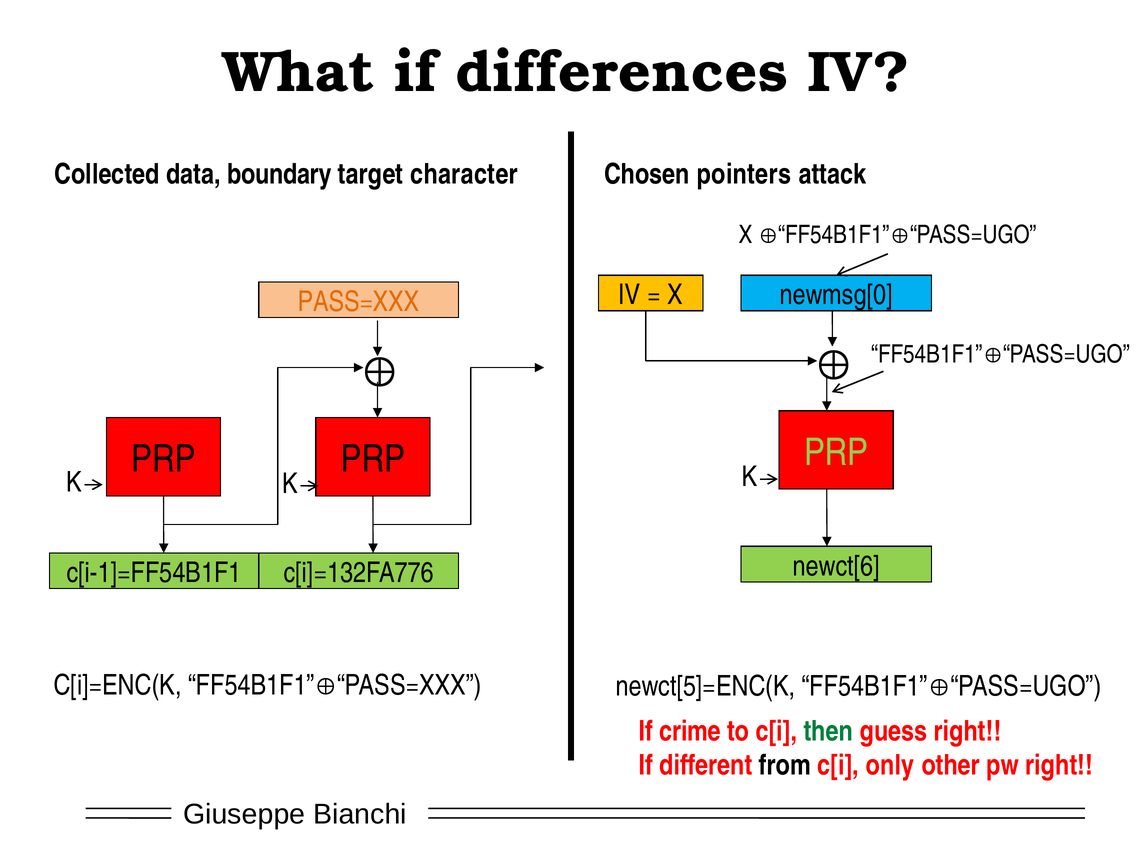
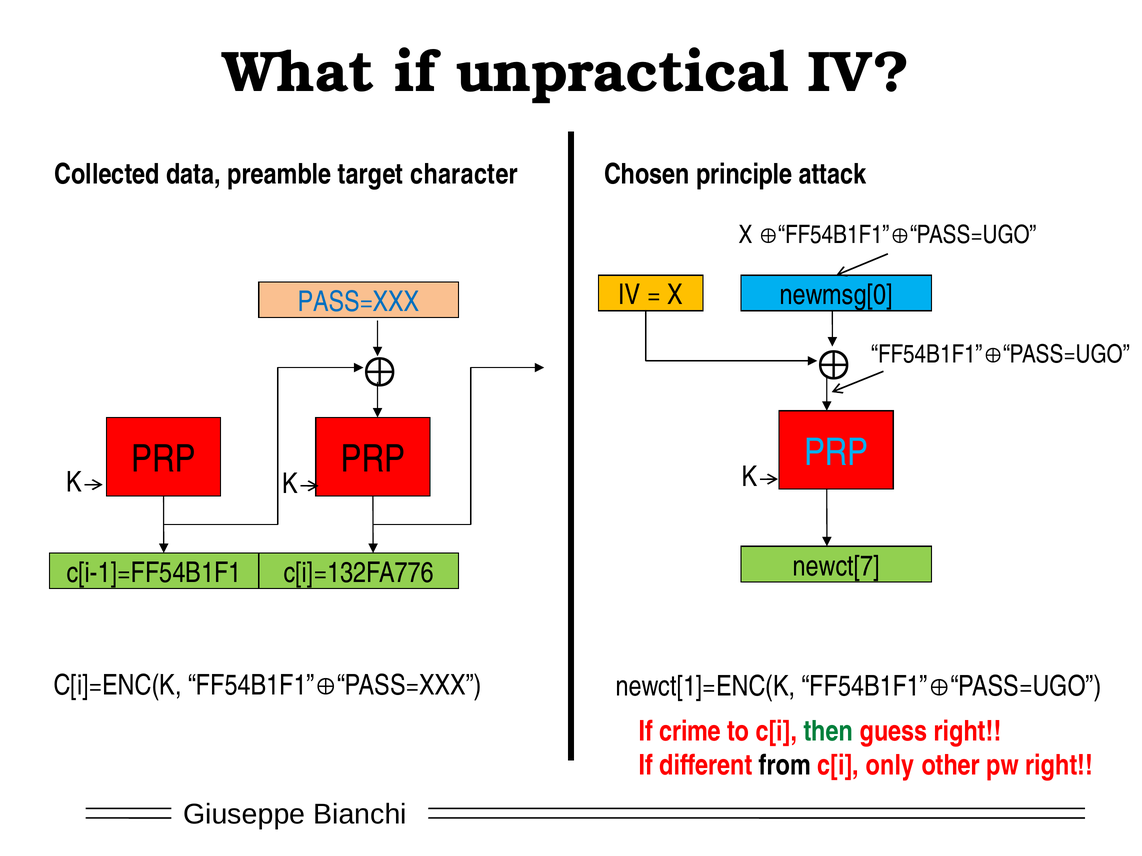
differences: differences -> unpractical (622, 73)
boundary: boundary -> preamble (279, 174)
pointers: pointers -> principle (744, 174)
PASS=XXX colour: orange -> blue (359, 302)
PRP colour: light green -> light blue (836, 453)
newct[6: newct[6 -> newct[7 (836, 566)
newct[5]=ENC(K: newct[5]=ENC(K -> newct[1]=ENC(K (705, 687)
